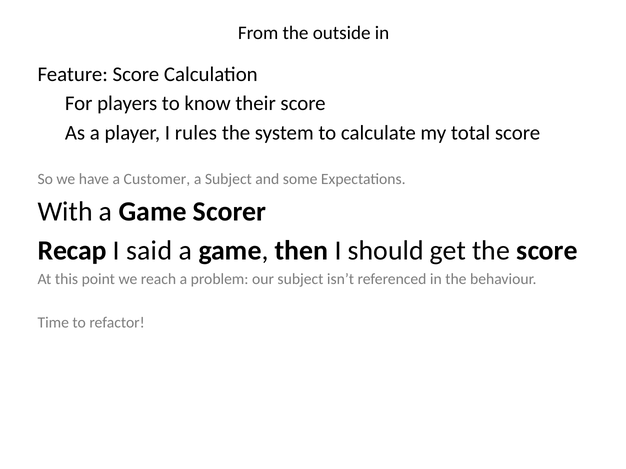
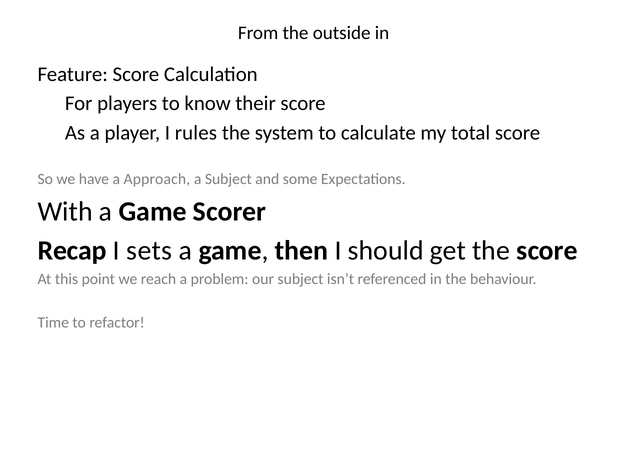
Customer: Customer -> Approach (157, 179)
said: said -> sets (149, 251)
